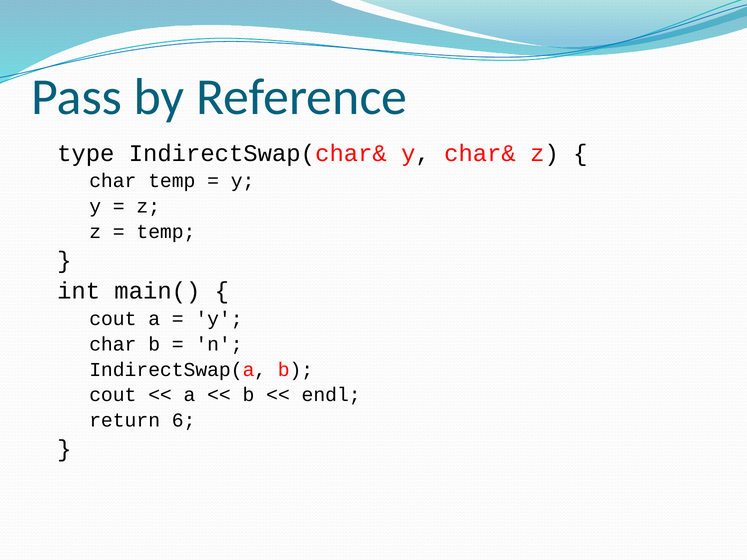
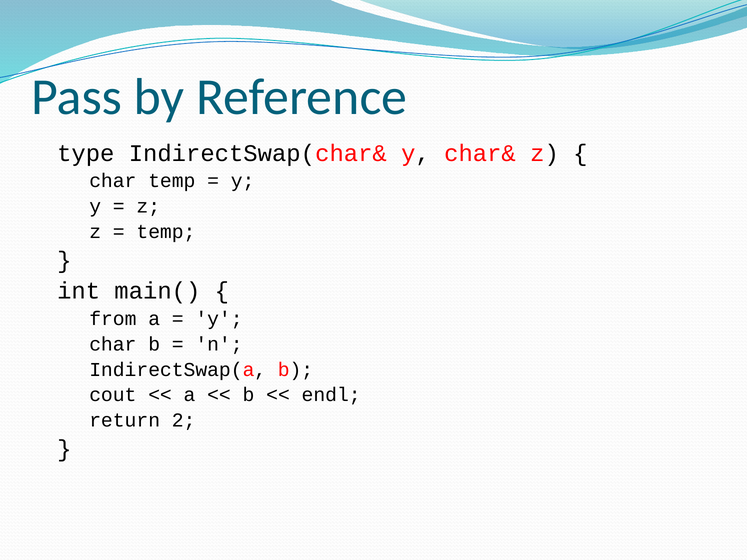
cout: cout -> from (113, 319)
6: 6 -> 2 (184, 421)
